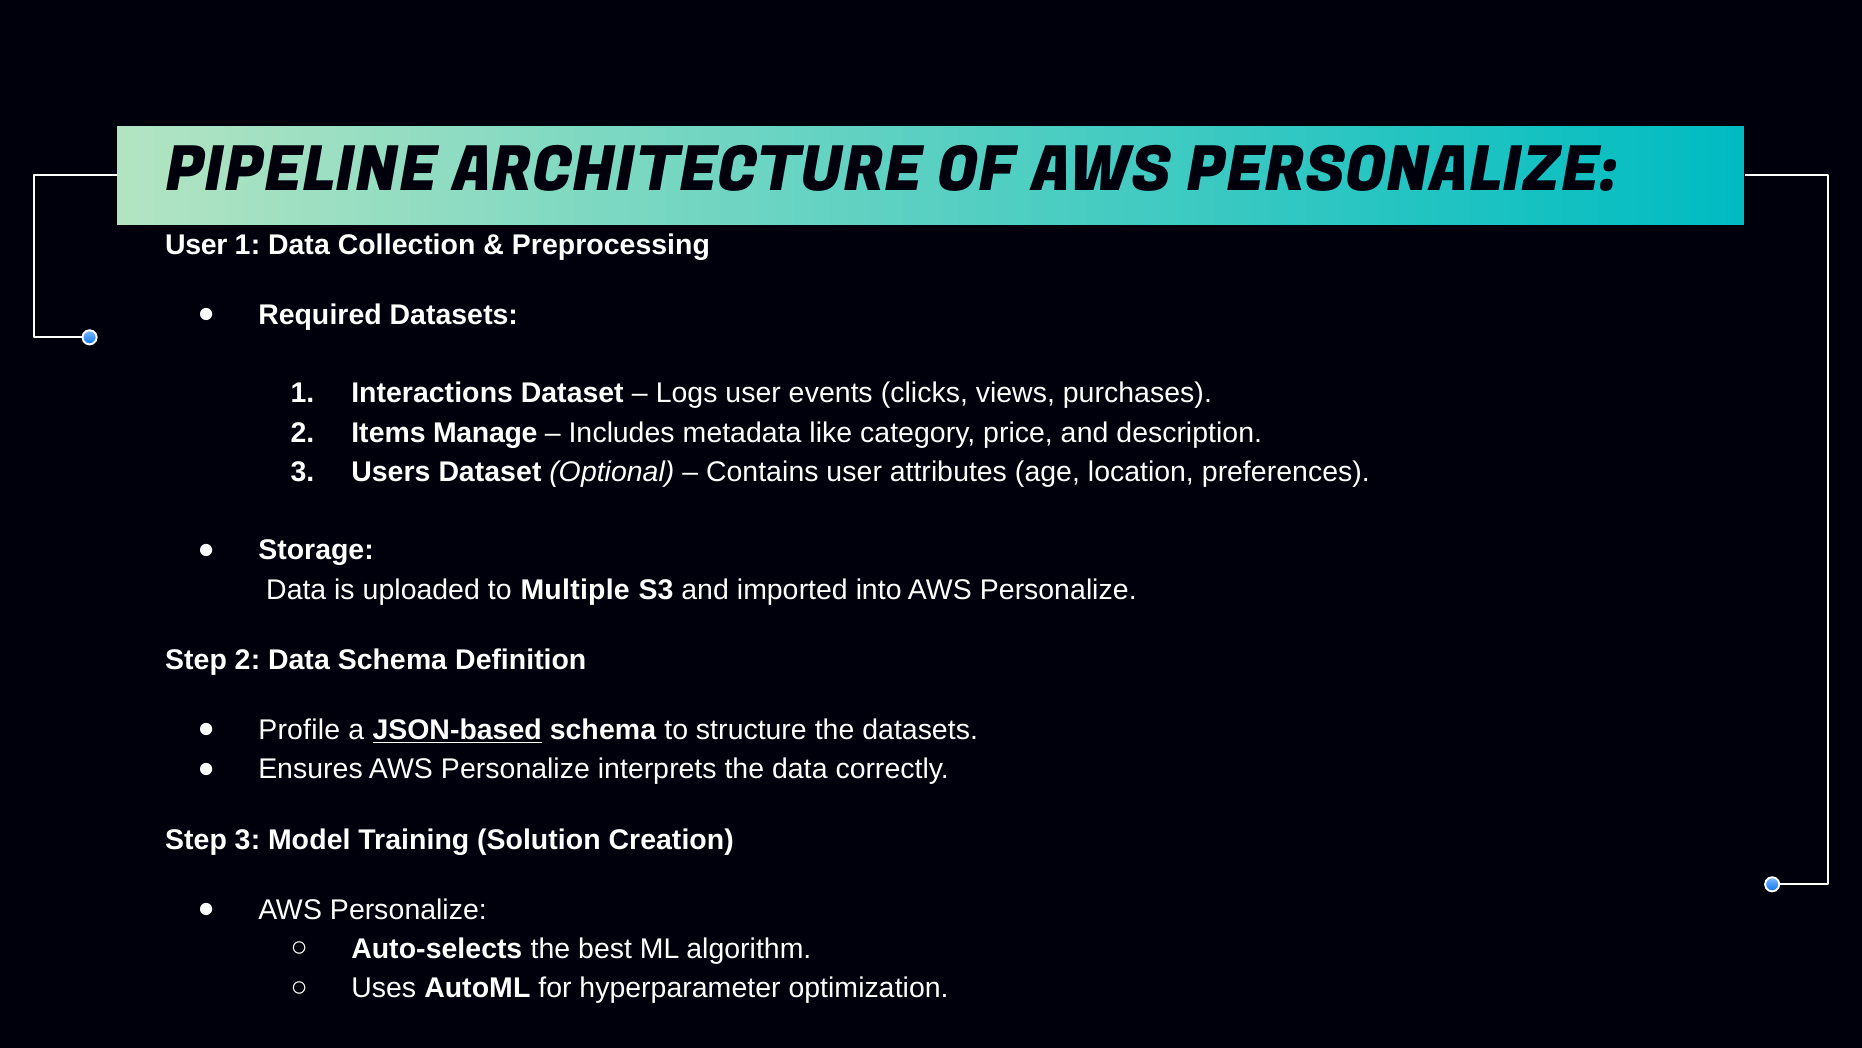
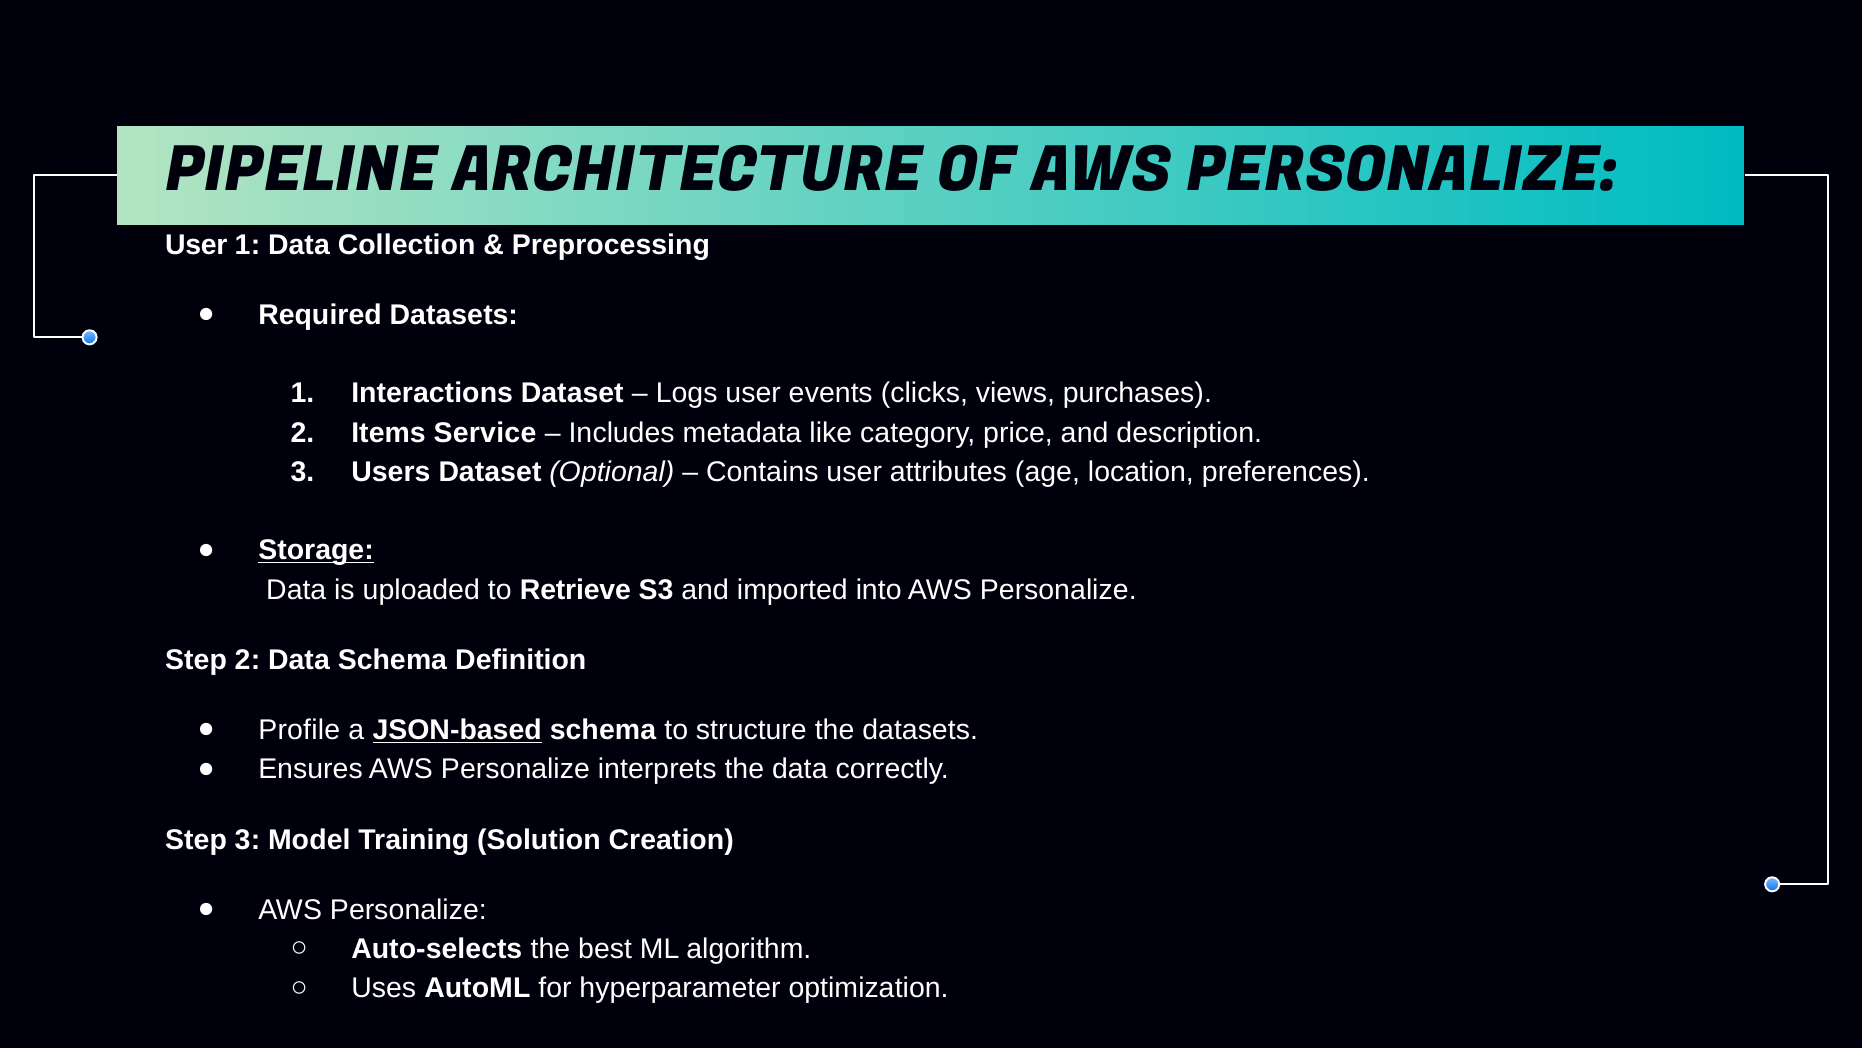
Manage: Manage -> Service (485, 432)
Storage underline: none -> present (316, 550)
Multiple: Multiple -> Retrieve (575, 589)
